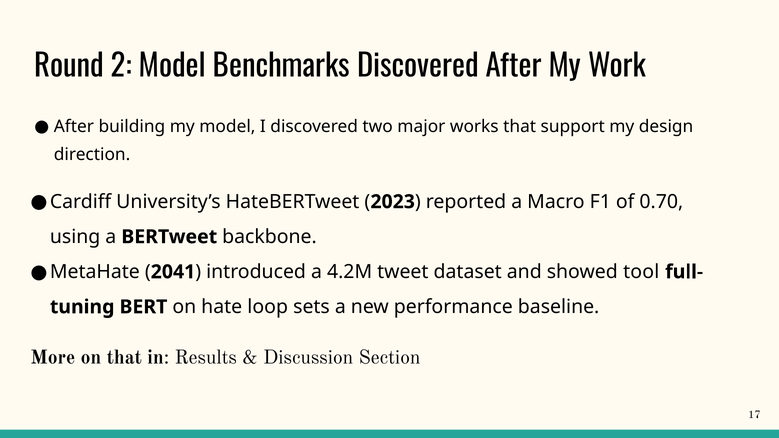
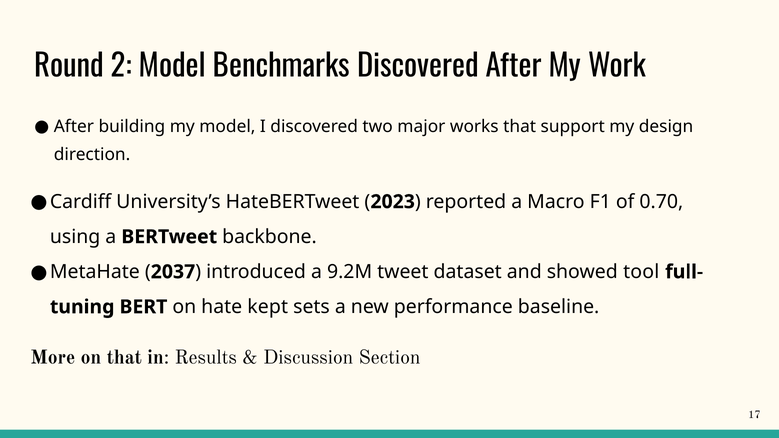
2041: 2041 -> 2037 (173, 272)
4.2M: 4.2M -> 9.2M (350, 272)
loop: loop -> kept (268, 307)
